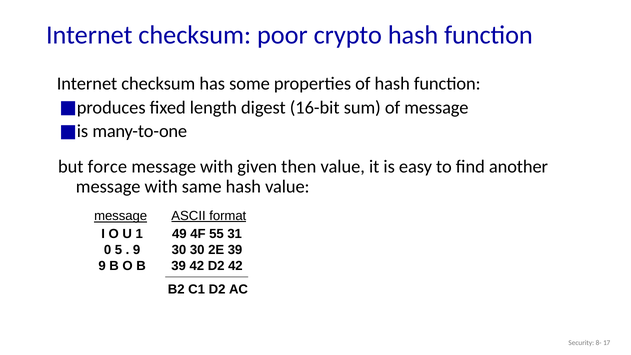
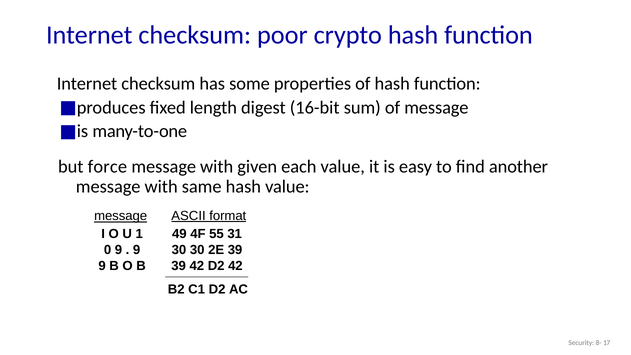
then: then -> each (299, 167)
0 5: 5 -> 9 (118, 250)
